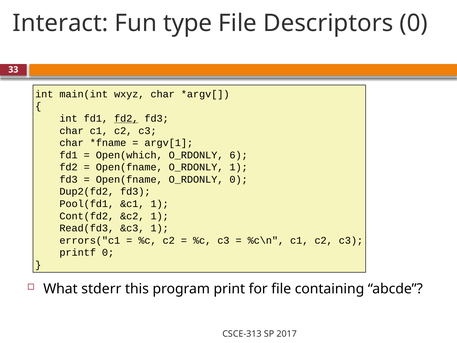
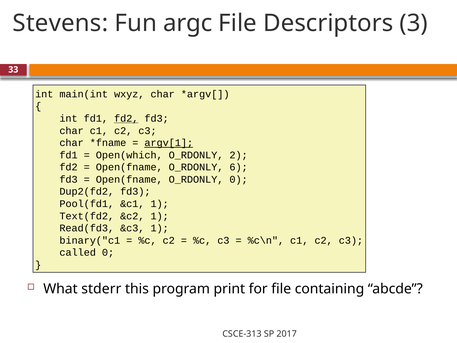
Interact: Interact -> Stevens (60, 23)
type: type -> argc (188, 23)
Descriptors 0: 0 -> 3 (414, 23)
argv[1 underline: none -> present (169, 143)
6: 6 -> 2 (239, 155)
O_RDONLY 1: 1 -> 6 (239, 167)
Cont(fd2: Cont(fd2 -> Text(fd2 (87, 216)
errors("c1: errors("c1 -> binary("c1 (90, 240)
printf: printf -> called (78, 252)
